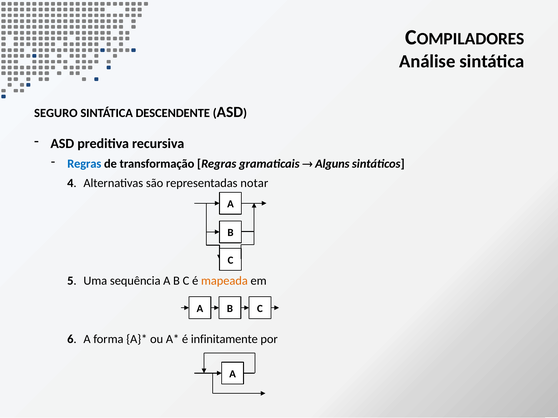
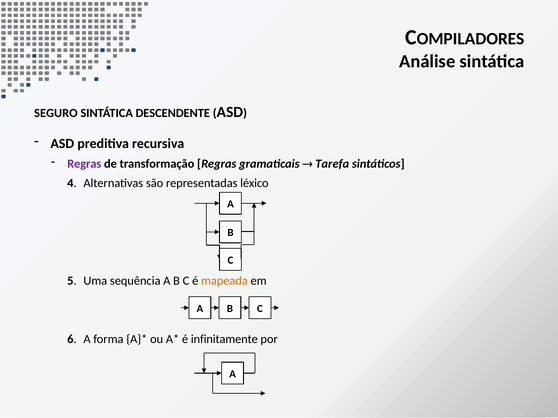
Regras colour: blue -> purple (84, 164)
Alguns: Alguns -> Tarefa (332, 164)
notar: notar -> léxico (254, 183)
